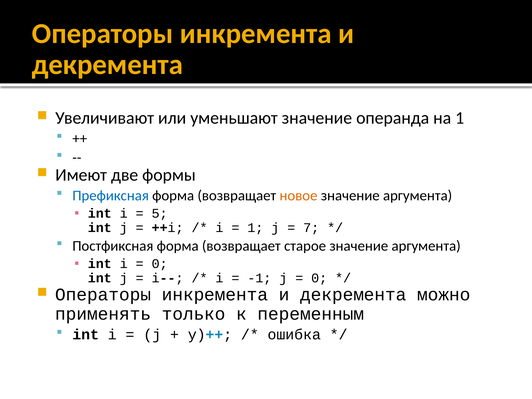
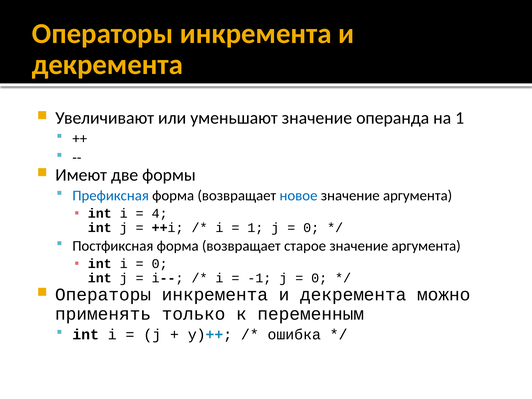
новое colour: orange -> blue (299, 196)
5: 5 -> 4 (160, 213)
7: 7 -> 0 (311, 228)
